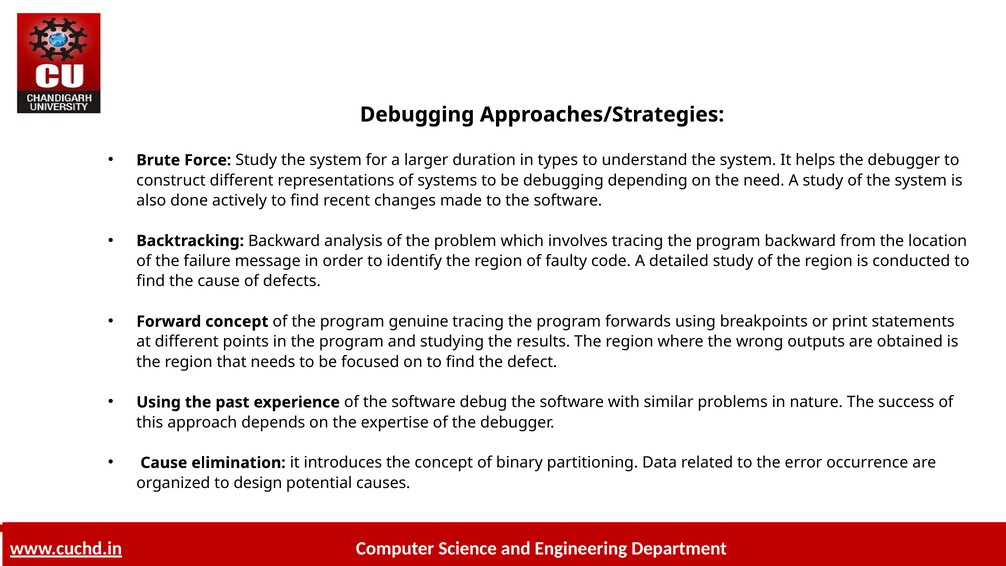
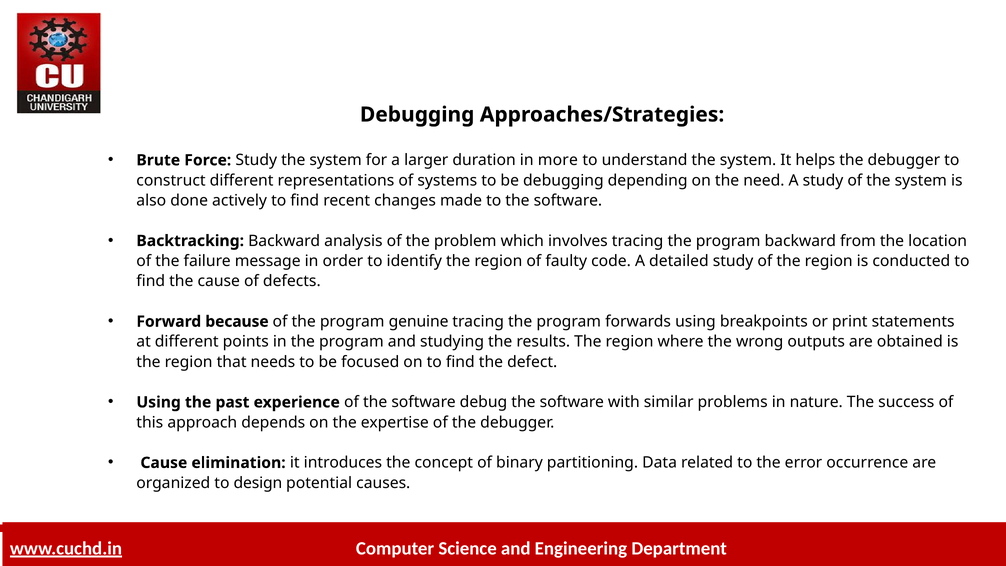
types: types -> more (558, 160)
Forward concept: concept -> because (237, 322)
